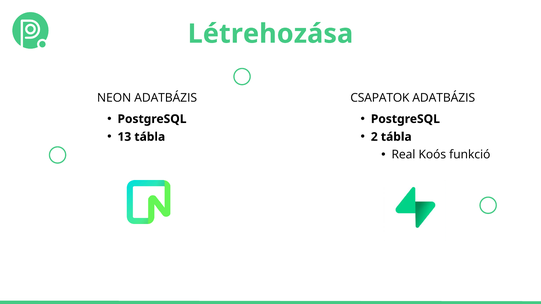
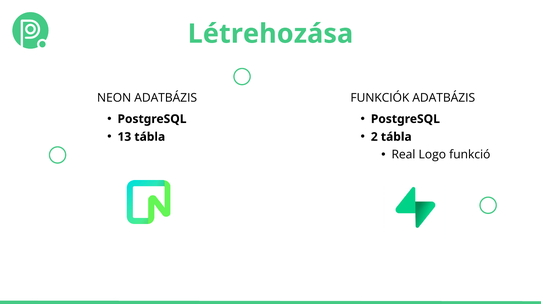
CSAPATOK: CSAPATOK -> FUNKCIÓK (380, 98)
Koós: Koós -> Logo (432, 155)
